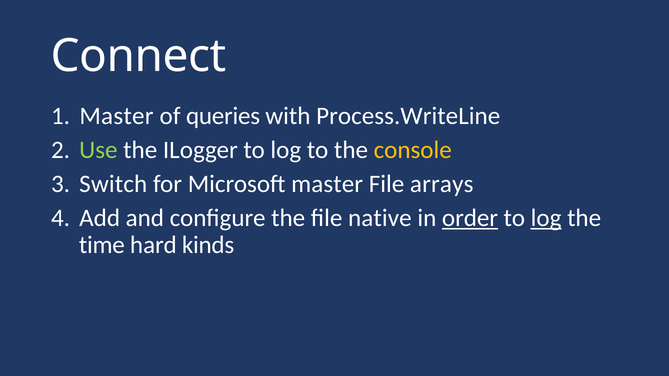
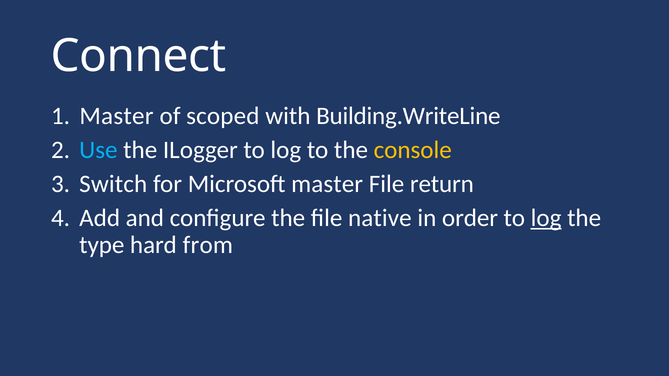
queries: queries -> scoped (223, 116)
Process.WriteLine: Process.WriteLine -> Building.WriteLine (408, 116)
Use colour: light green -> light blue (98, 150)
arrays: arrays -> return (442, 184)
order underline: present -> none (470, 218)
time: time -> type (102, 245)
kinds: kinds -> from (208, 245)
